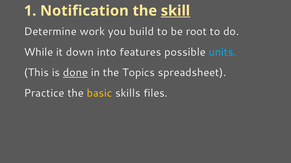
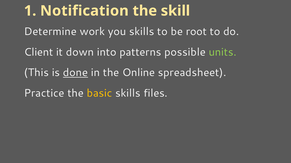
skill underline: present -> none (175, 11)
you build: build -> skills (142, 32)
While: While -> Client (39, 52)
features: features -> patterns (140, 52)
units colour: light blue -> light green (223, 52)
Topics: Topics -> Online (139, 73)
